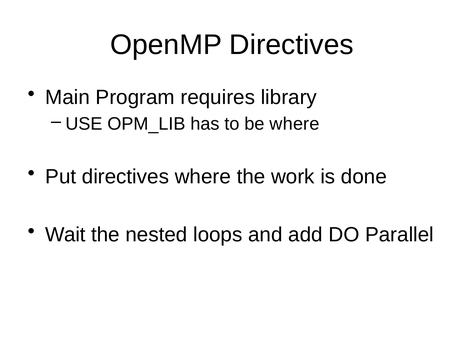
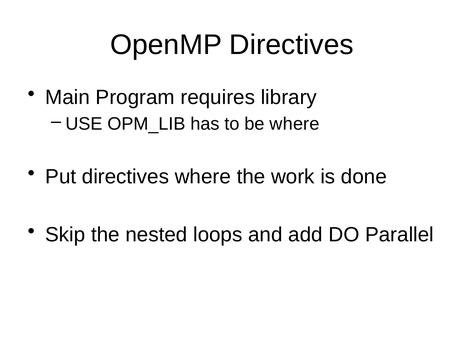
Wait: Wait -> Skip (65, 235)
